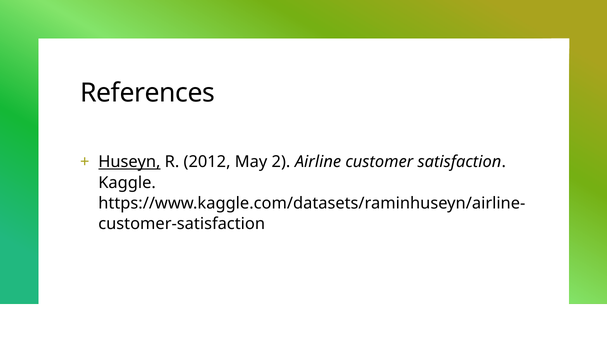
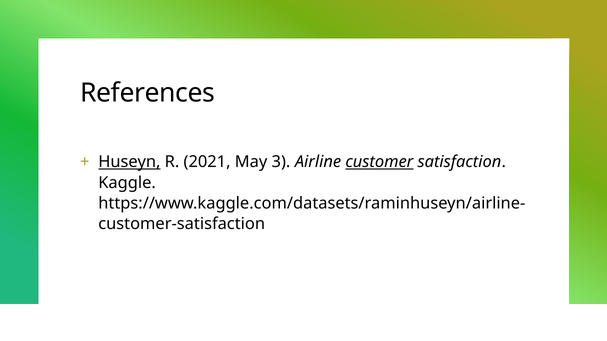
2012: 2012 -> 2021 (207, 162)
2: 2 -> 3 (281, 162)
customer underline: none -> present (379, 162)
